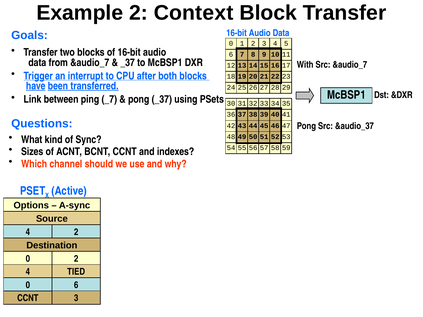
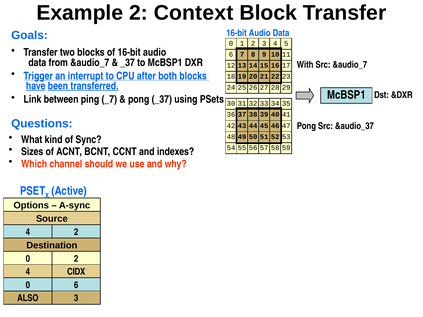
TIED: TIED -> CIDX (76, 272)
CCNT: CCNT -> ALSO (28, 298)
